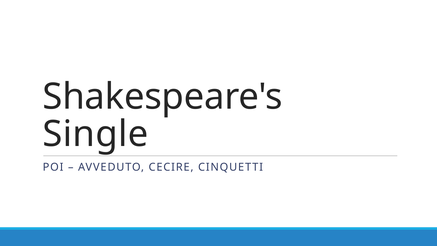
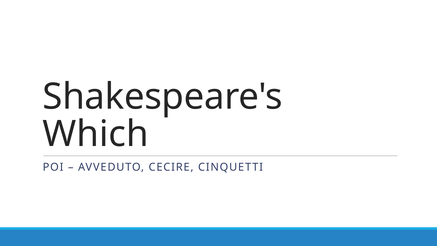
Single: Single -> Which (96, 134)
